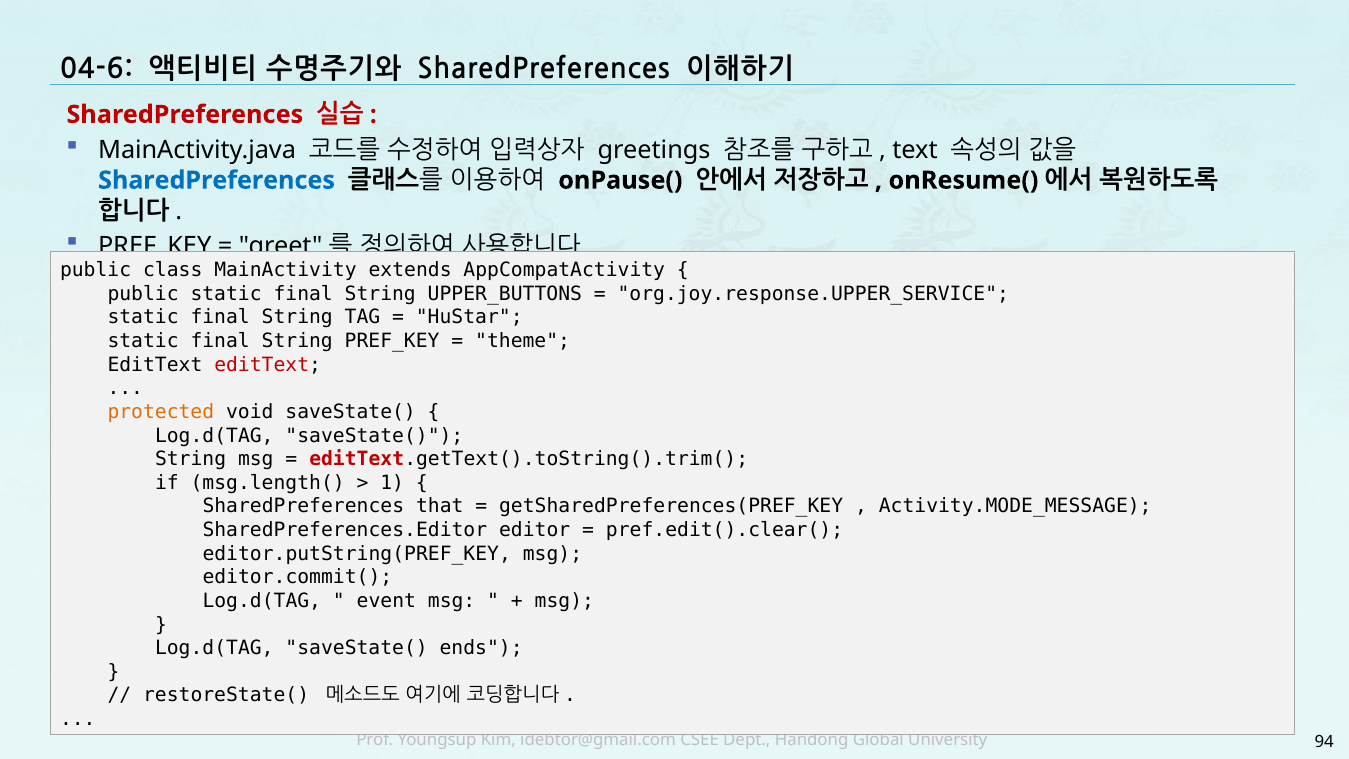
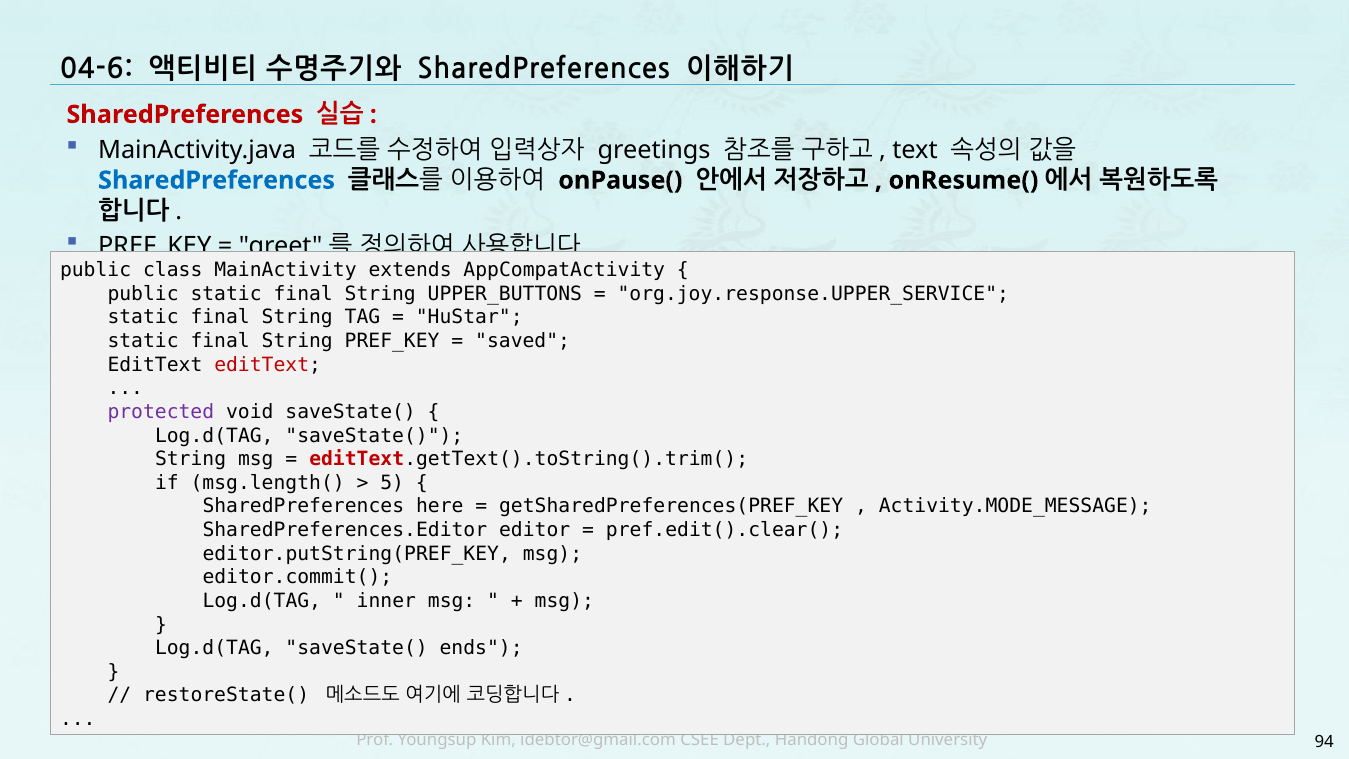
theme: theme -> saved (523, 341)
protected colour: orange -> purple (161, 412)
1: 1 -> 5 (392, 483)
that: that -> here (440, 506)
event: event -> inner (386, 601)
